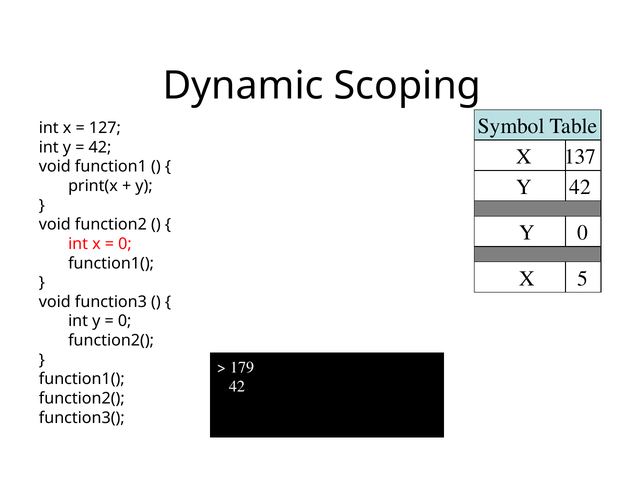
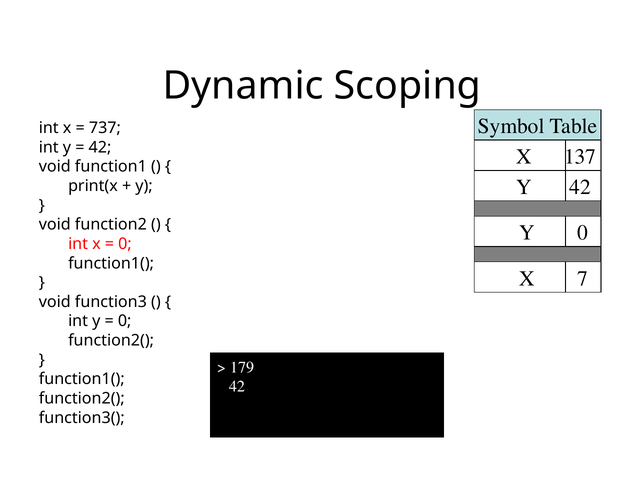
127: 127 -> 737 (105, 128)
5: 5 -> 7 (583, 278)
